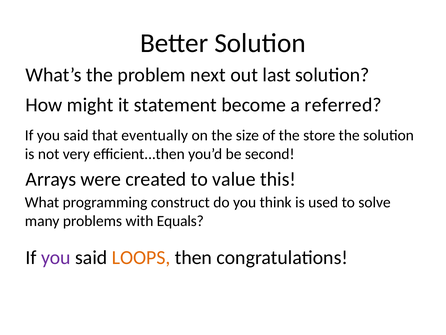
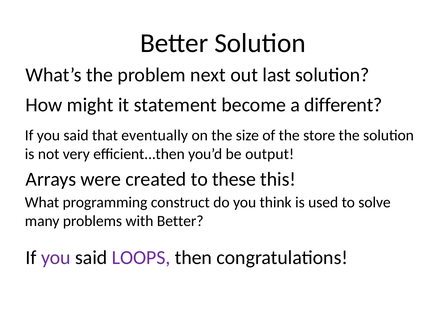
referred: referred -> different (343, 105)
second: second -> output (270, 154)
value: value -> these (234, 179)
with Equals: Equals -> Better (180, 221)
LOOPS colour: orange -> purple (141, 257)
